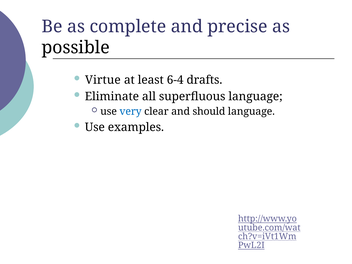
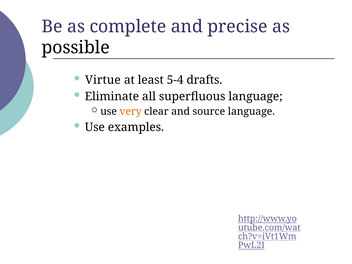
6-4: 6-4 -> 5-4 (175, 80)
very colour: blue -> orange (131, 112)
should: should -> source (209, 112)
